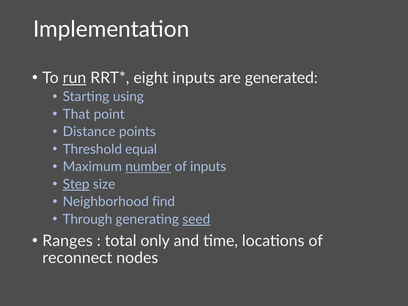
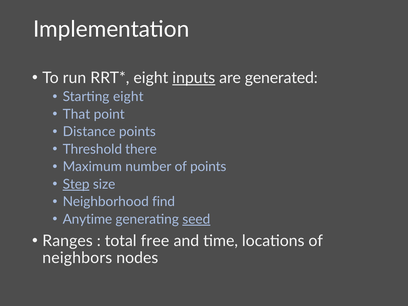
run underline: present -> none (74, 78)
inputs underline: none -> present (194, 78)
Starting using: using -> eight (128, 97)
equal: equal -> there (141, 149)
number underline: present -> none (148, 167)
of inputs: inputs -> points (208, 167)
Through: Through -> Anytime (87, 219)
only: only -> free (155, 241)
reconnect: reconnect -> neighbors (77, 258)
